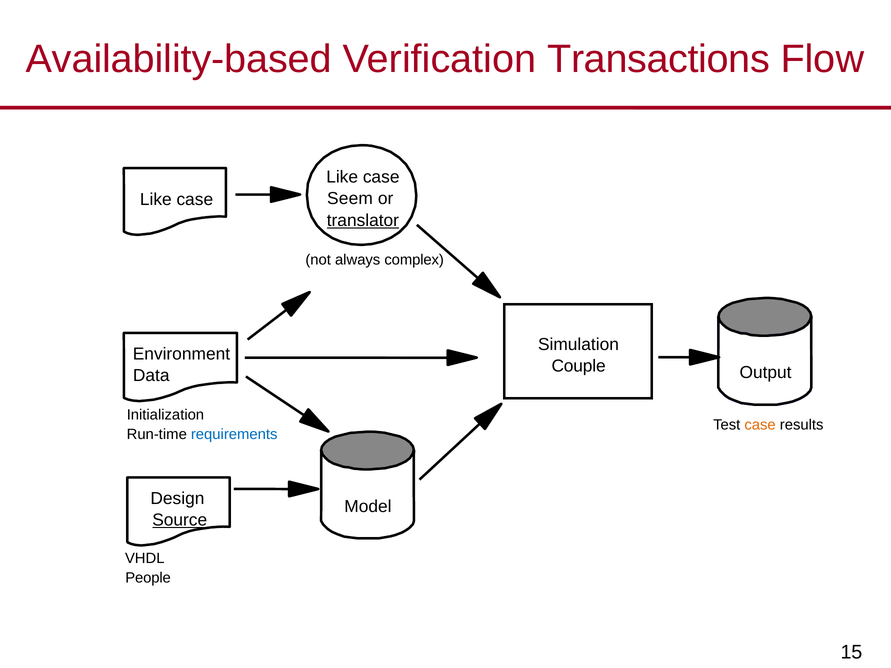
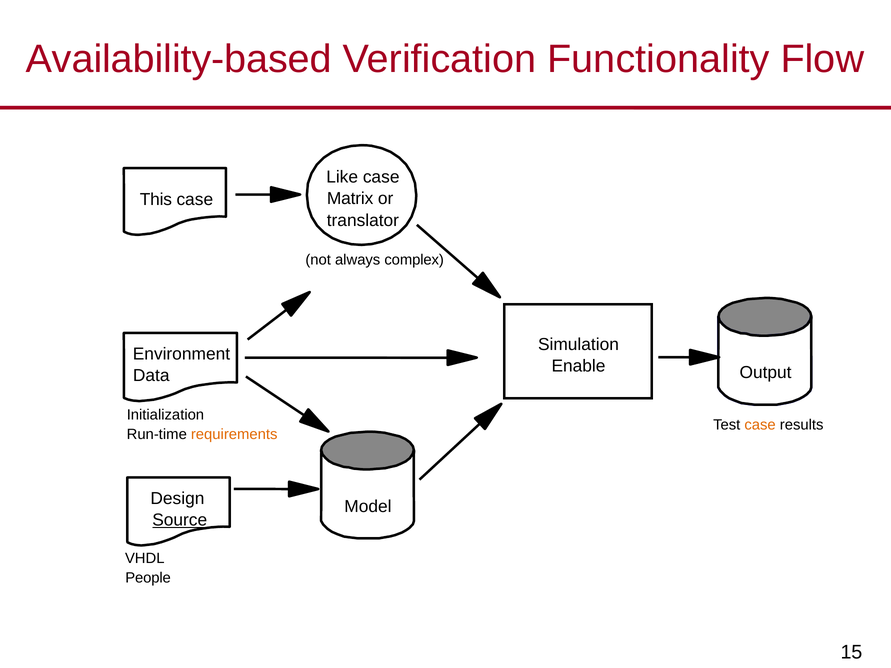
Transactions: Transactions -> Functionality (658, 59)
Seem: Seem -> Matrix (350, 199)
Like: Like -> This (156, 200)
translator underline: present -> none (363, 220)
Couple: Couple -> Enable (578, 366)
requirements colour: blue -> orange (234, 435)
